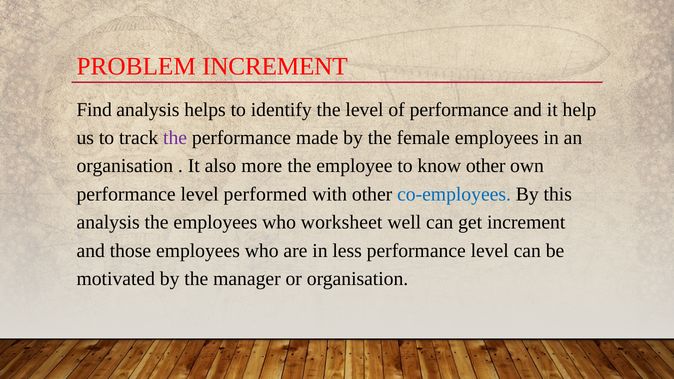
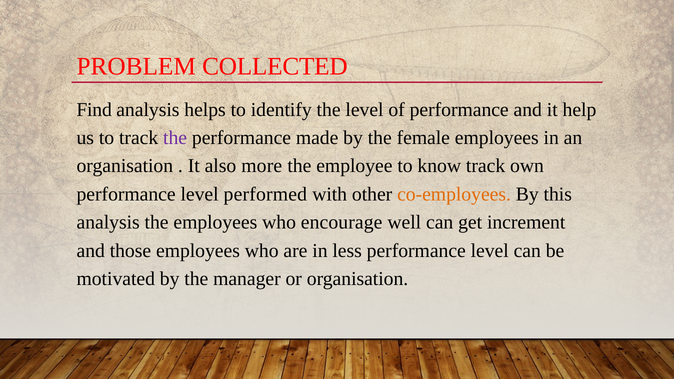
PROBLEM INCREMENT: INCREMENT -> COLLECTED (275, 66)
know other: other -> track (486, 166)
co-employees colour: blue -> orange (454, 194)
worksheet: worksheet -> encourage (342, 223)
